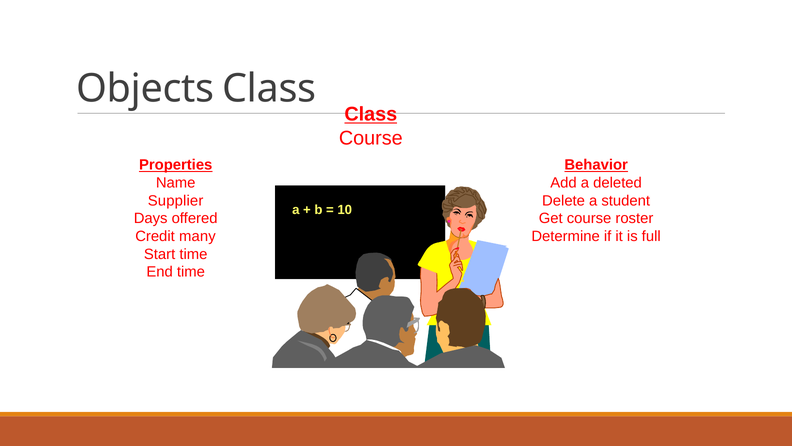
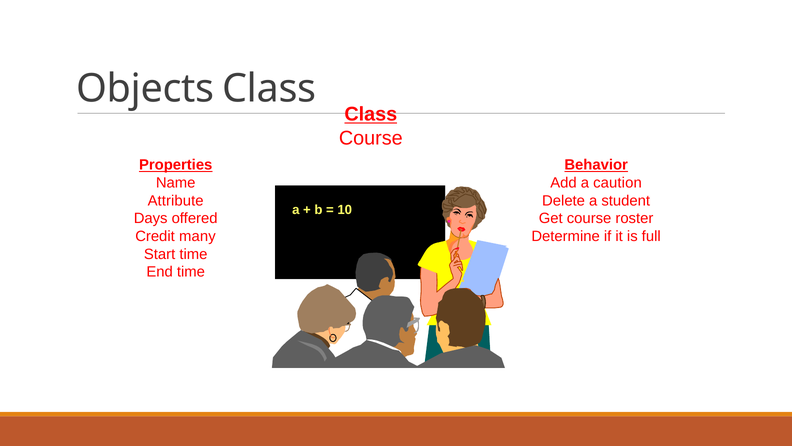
deleted: deleted -> caution (617, 183)
Supplier: Supplier -> Attribute (176, 200)
